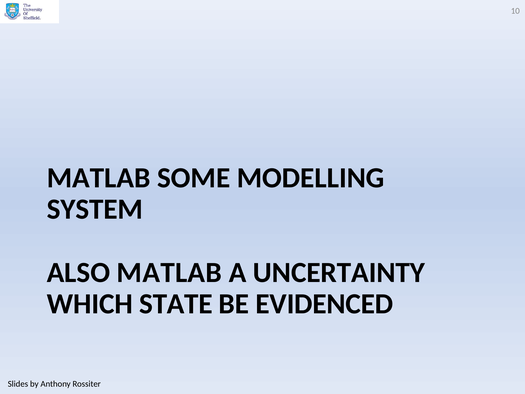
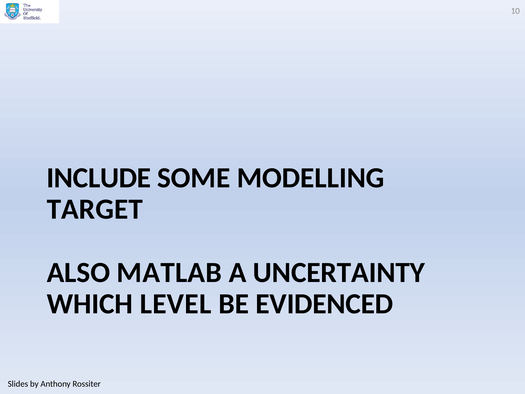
MATLAB: MATLAB -> INCLUDE (99, 178)
SYSTEM: SYSTEM -> TARGET (95, 209)
STATE: STATE -> LEVEL (176, 304)
